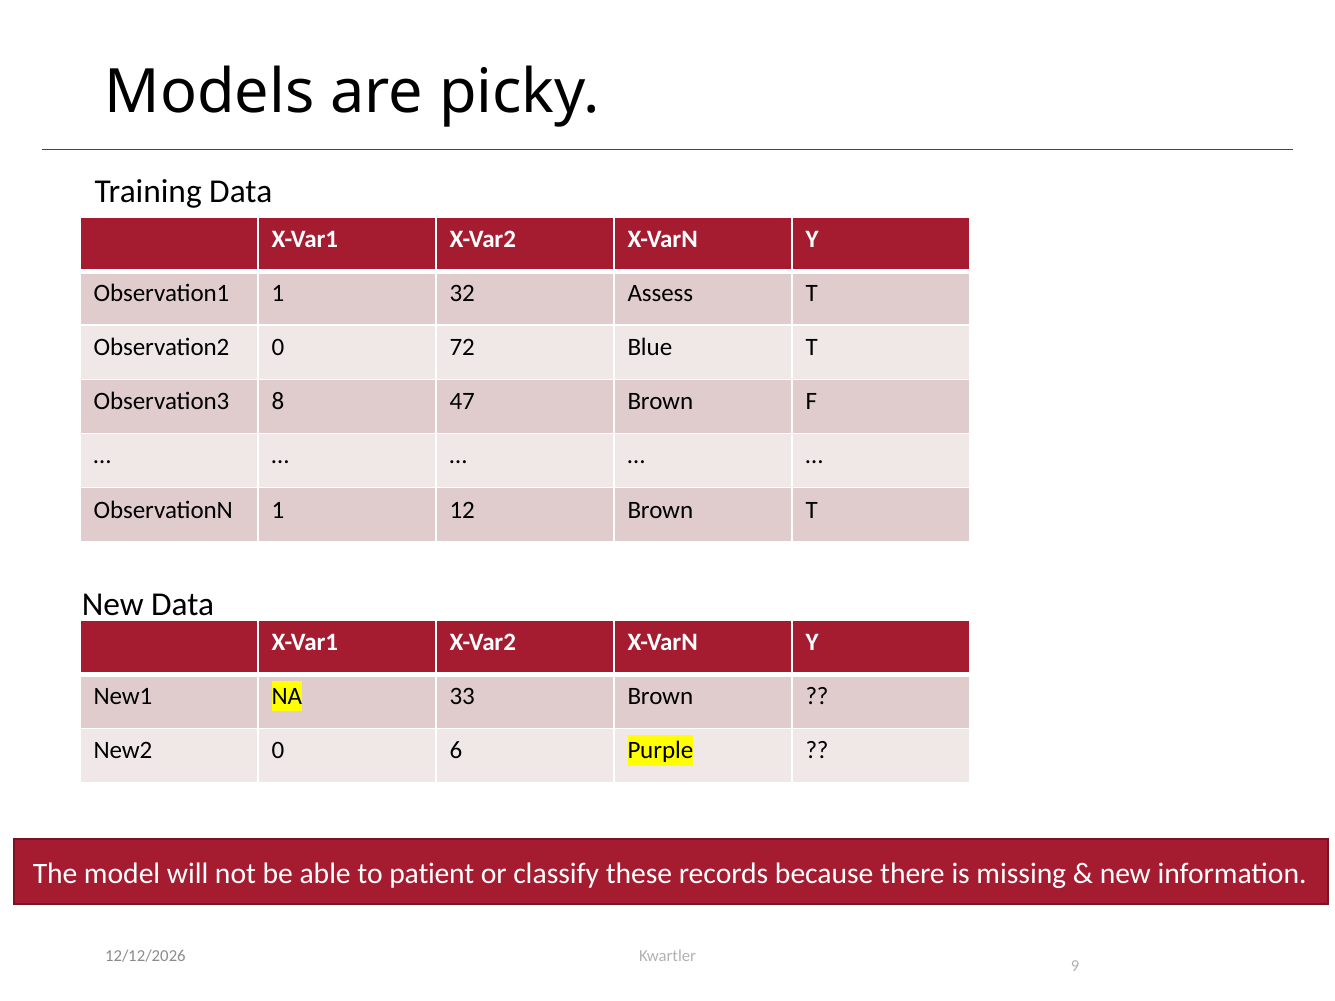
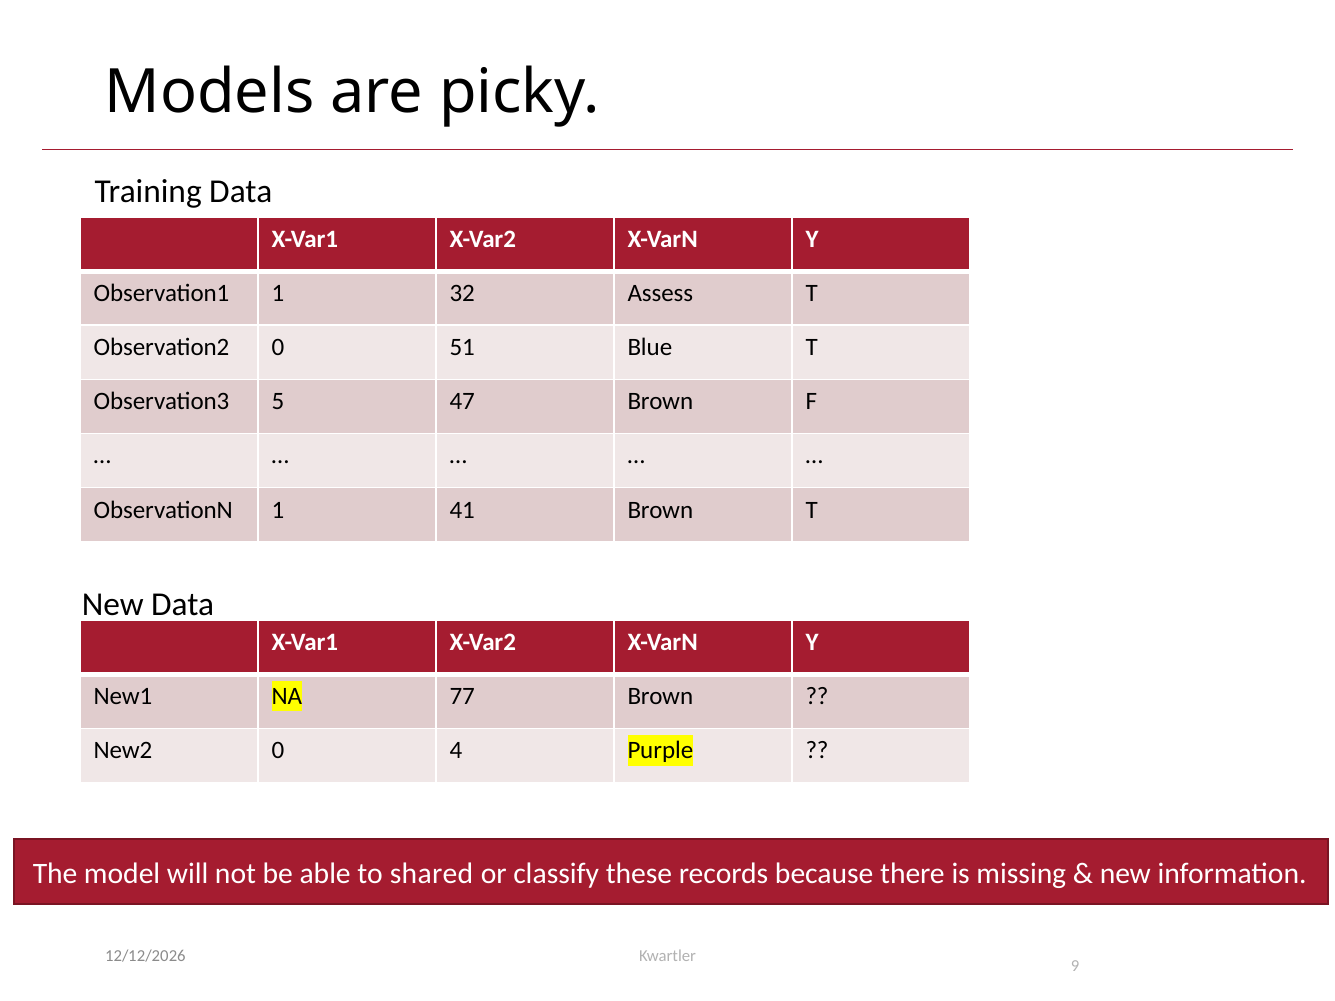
72: 72 -> 51 (462, 348)
8: 8 -> 5 (278, 402)
12: 12 -> 41 (462, 510)
33: 33 -> 77 (462, 697)
6: 6 -> 4 (456, 751)
patient: patient -> shared (432, 874)
